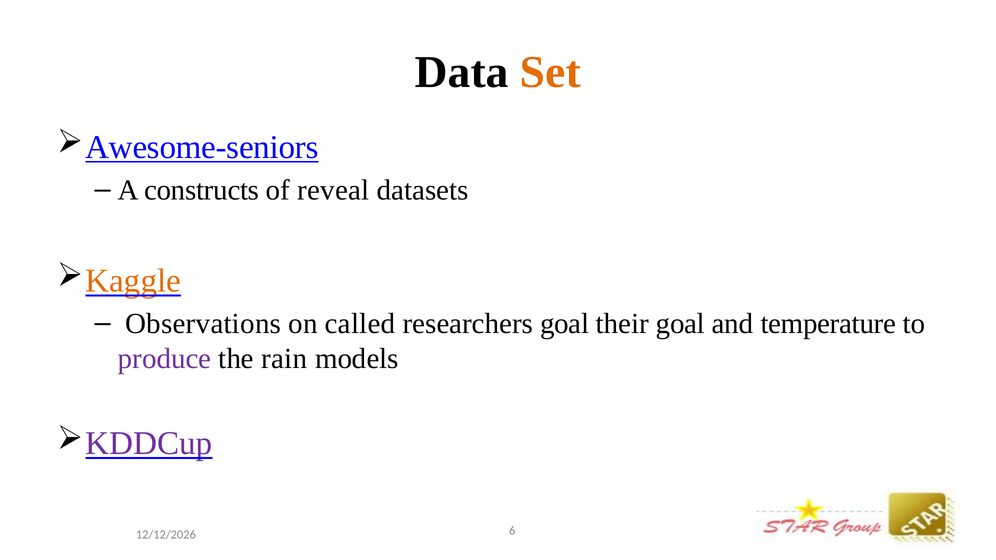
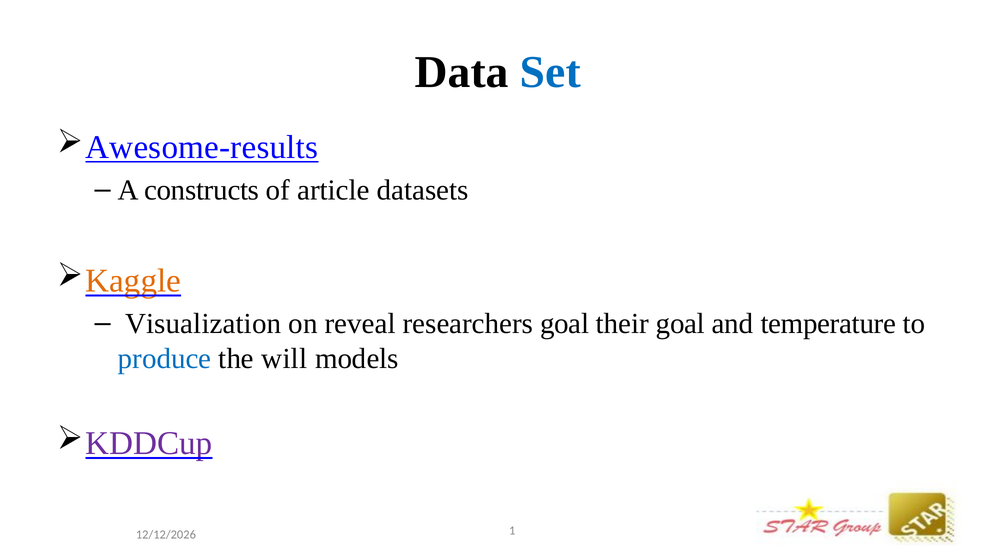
Set colour: orange -> blue (550, 72)
Awesome-seniors: Awesome-seniors -> Awesome-results (202, 147)
reveal: reveal -> article (333, 190)
Observations: Observations -> Visualization (203, 324)
called: called -> reveal (360, 324)
produce colour: purple -> blue (165, 359)
rain: rain -> will (284, 359)
6: 6 -> 1 (512, 531)
